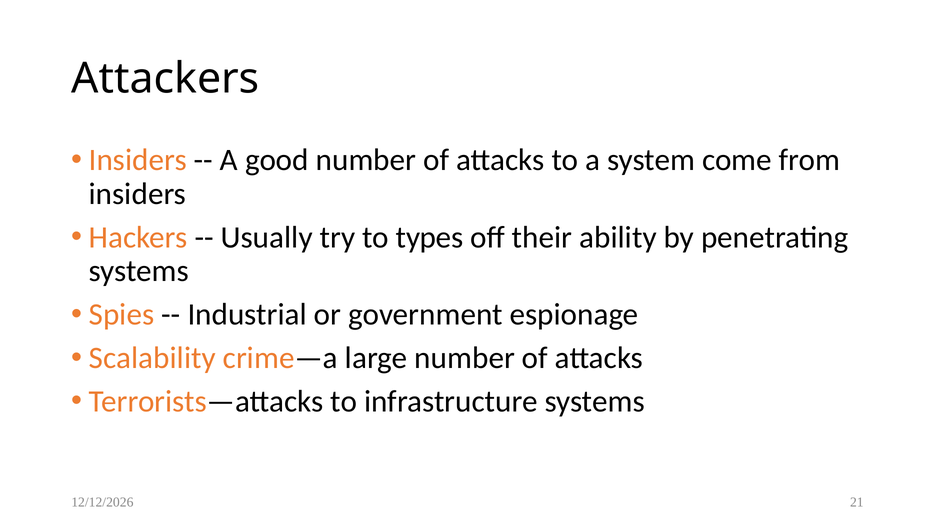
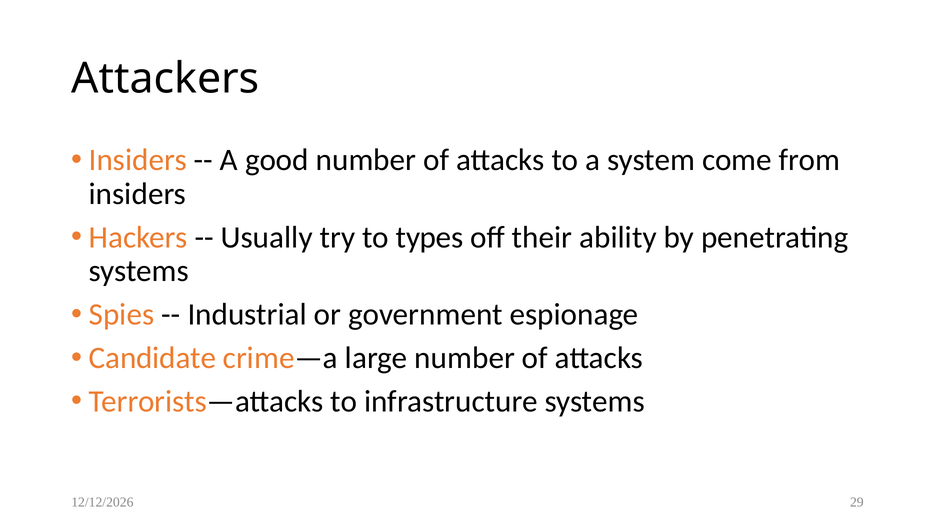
Scalability: Scalability -> Candidate (152, 358)
21: 21 -> 29 (857, 502)
